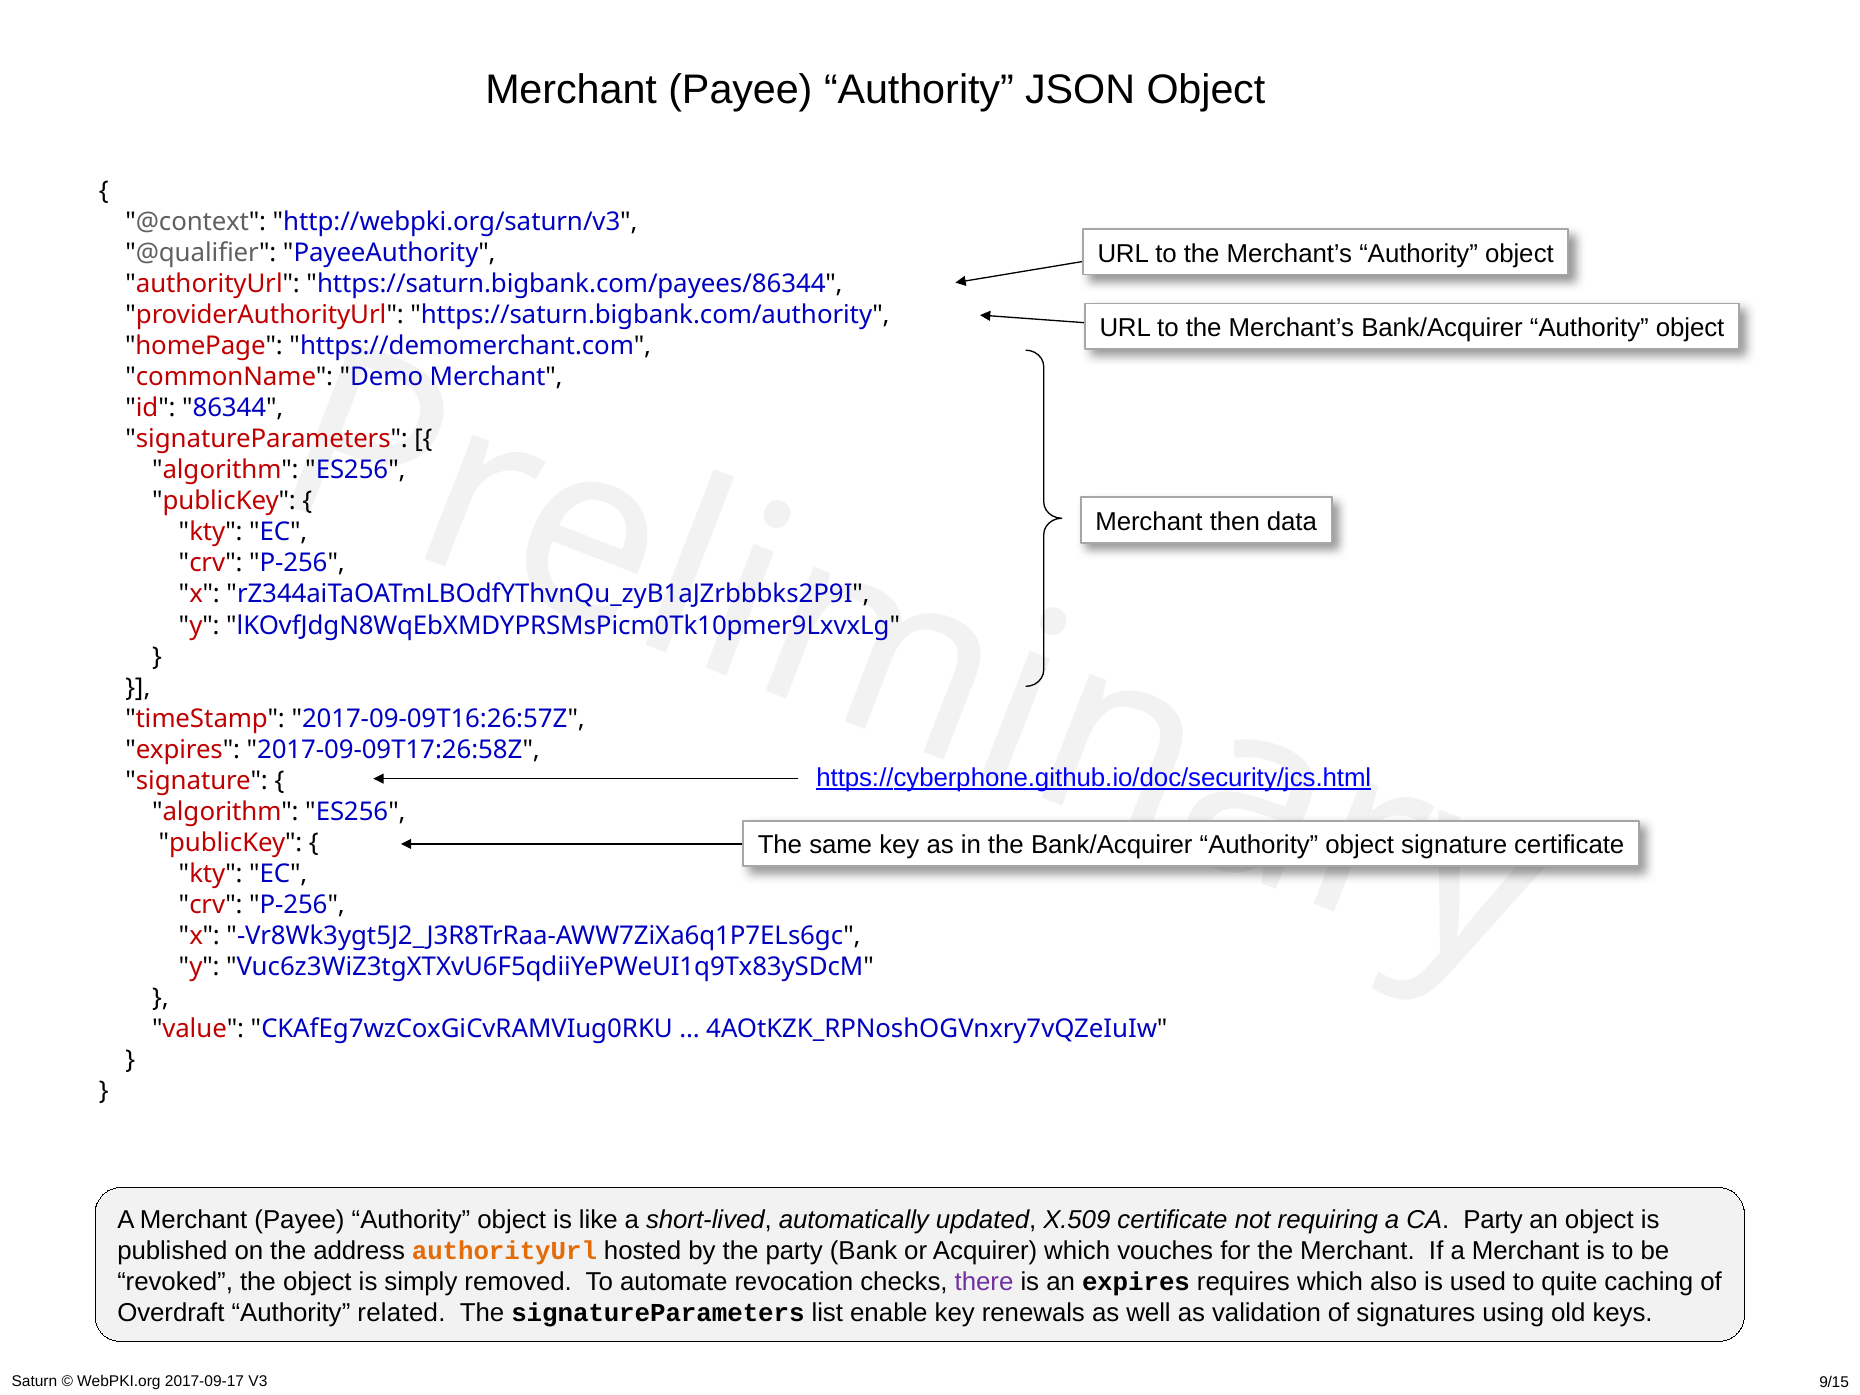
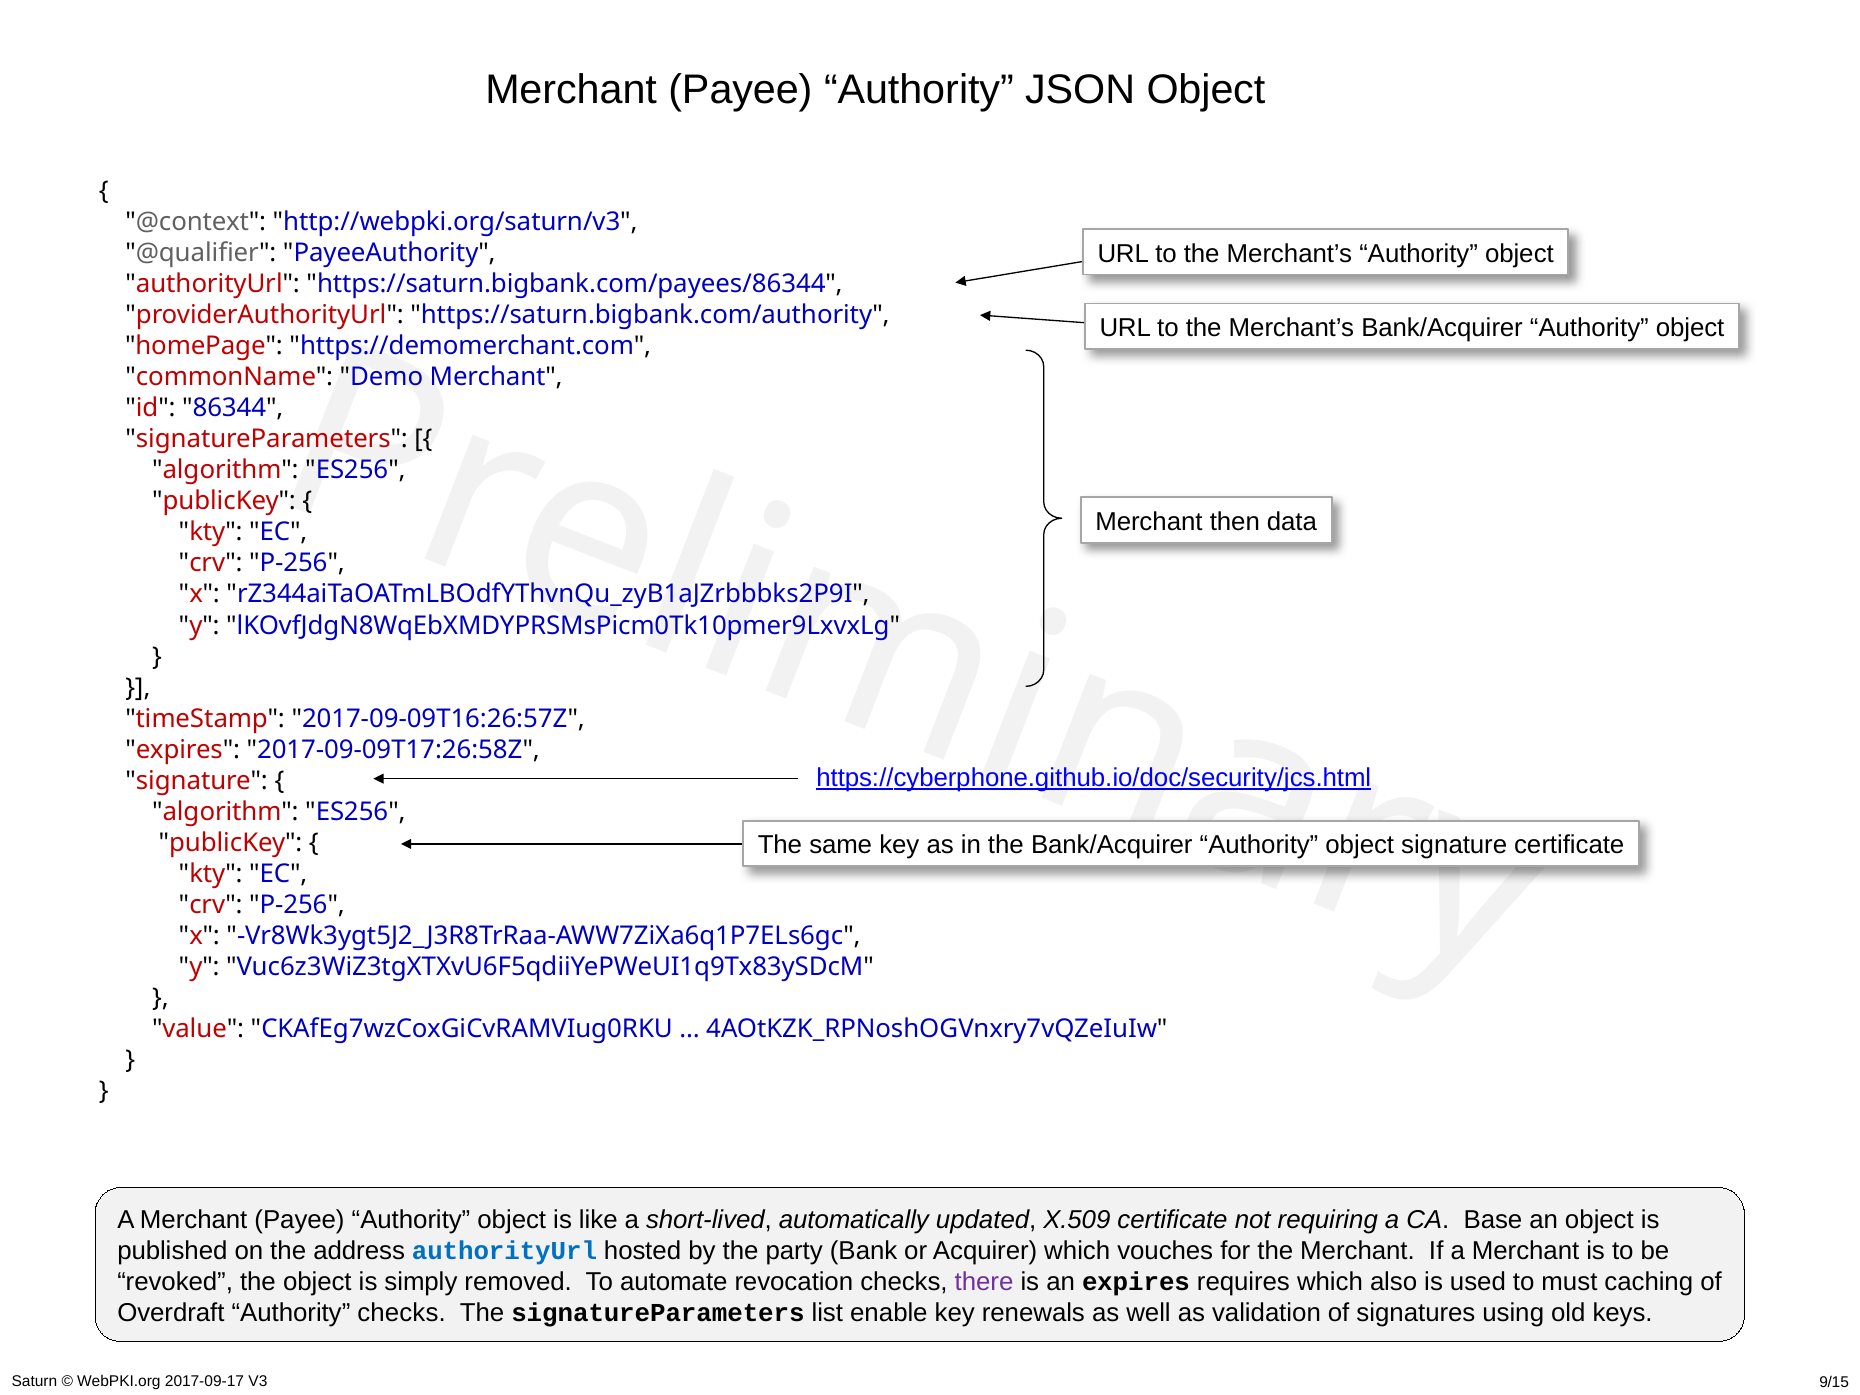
CA Party: Party -> Base (1493, 1220)
authorityUrl colour: orange -> blue (504, 1251)
quite: quite -> must (1569, 1282)
Authority related: related -> checks (402, 1313)
